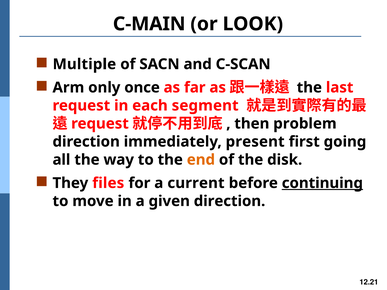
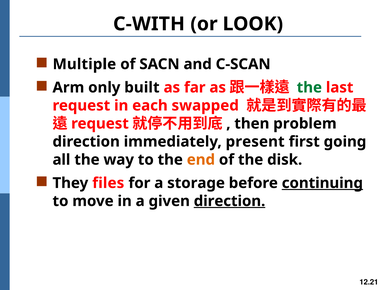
C-MAIN: C-MAIN -> C-WITH (149, 24)
once: once -> built (142, 88)
the colour: black -> green (309, 88)
segment: segment -> swapped (205, 106)
current: current -> storage (196, 183)
direction underline: none -> present (230, 201)
